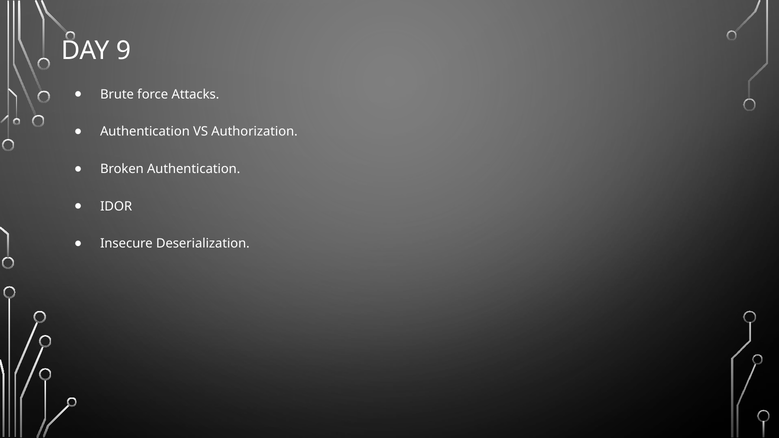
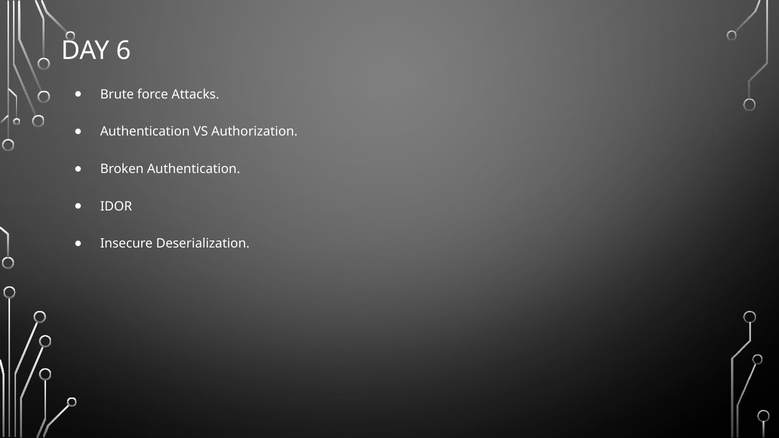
9: 9 -> 6 (124, 50)
